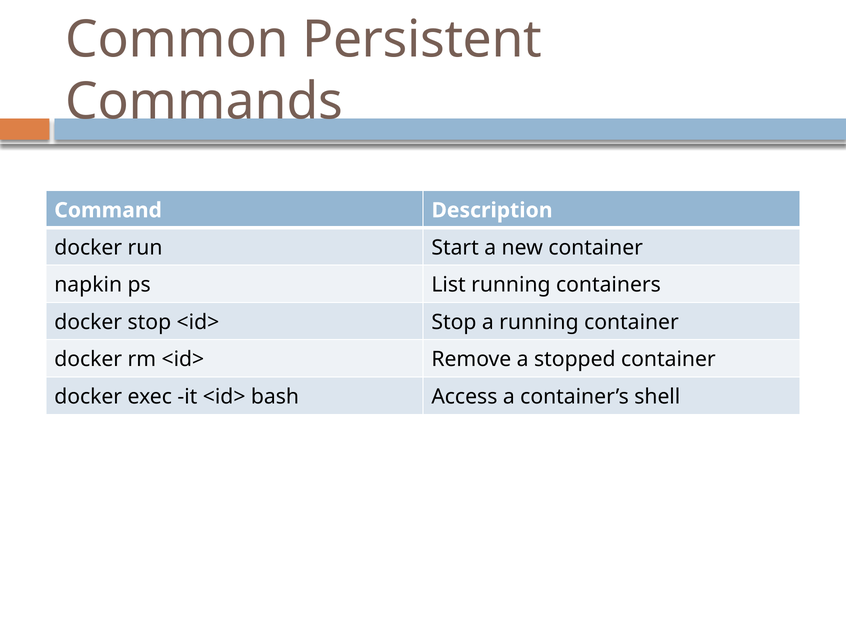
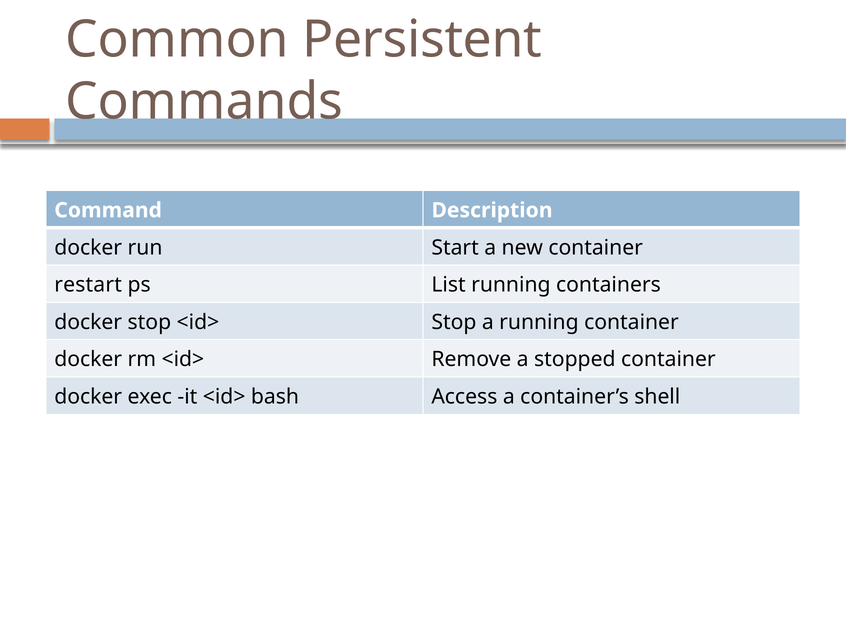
napkin: napkin -> restart (88, 285)
